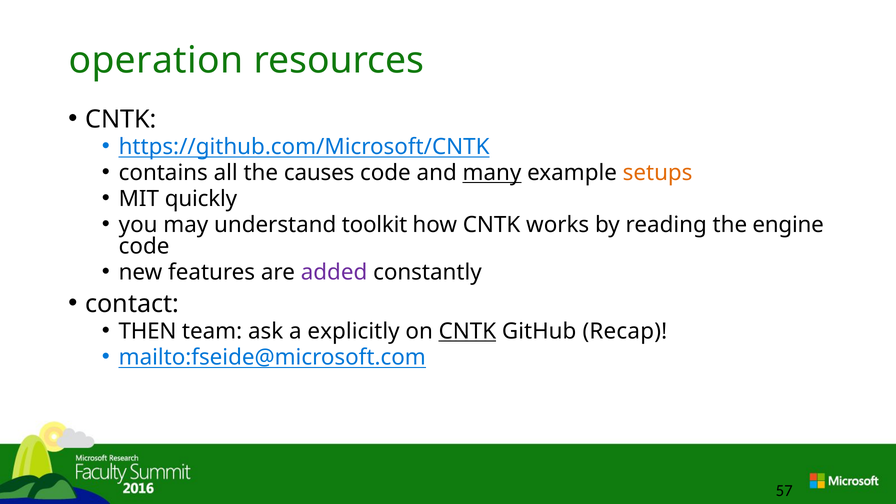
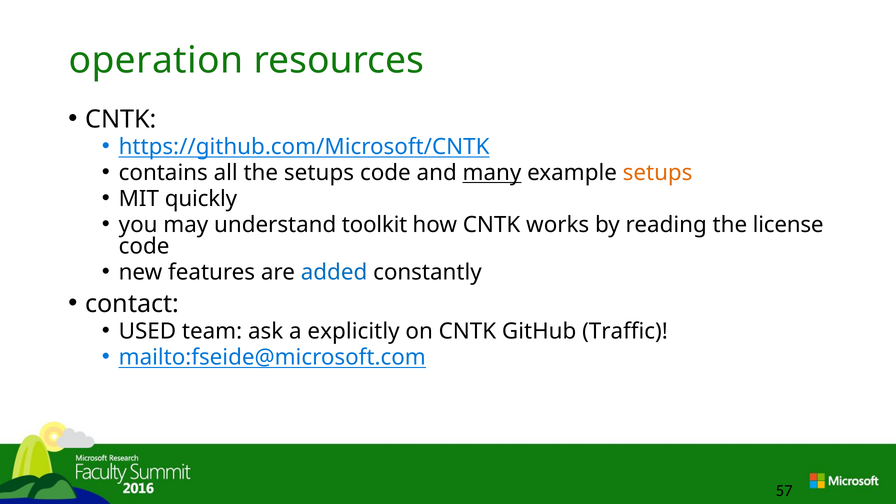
the causes: causes -> setups (319, 173)
engine: engine -> license (788, 225)
added colour: purple -> blue (334, 272)
THEN: THEN -> USED (147, 331)
CNTK underline: present -> none (467, 331)
Recap: Recap -> Traffic (625, 331)
